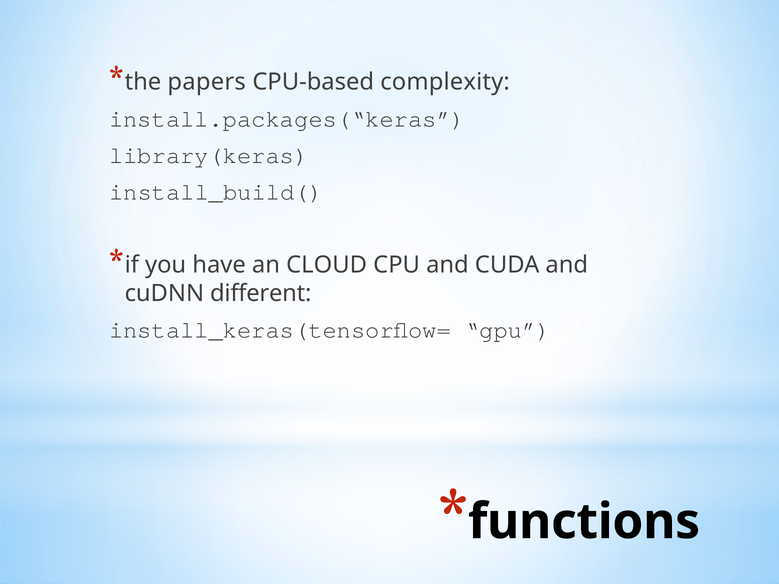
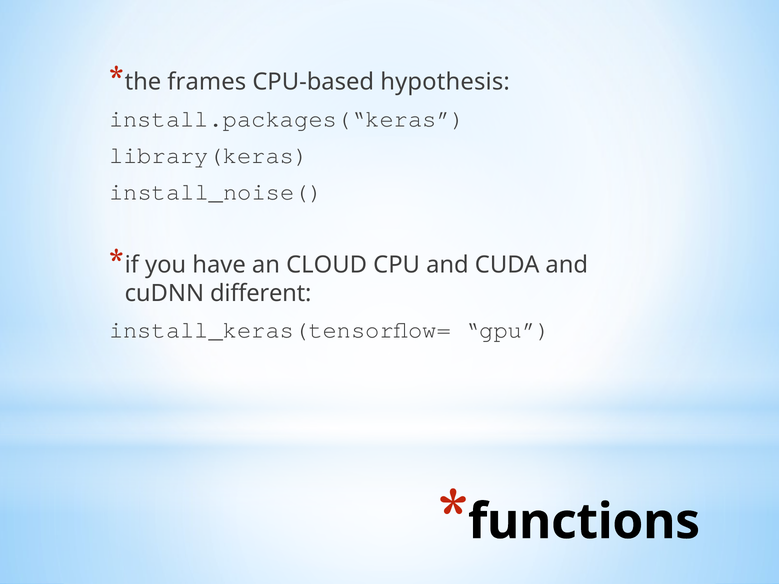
papers: papers -> frames (207, 82)
complexity: complexity -> hypothesis (445, 82)
install_build(: install_build( -> install_noise( (216, 192)
